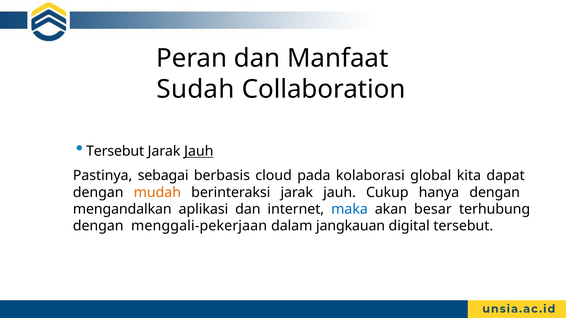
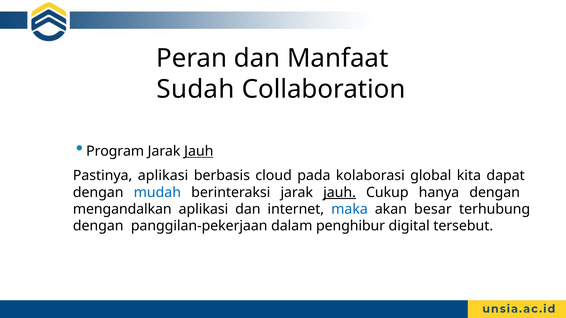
Tersebut: Tersebut -> Program (115, 151)
Pastinya sebagai: sebagai -> aplikasi (163, 176)
mudah colour: orange -> blue (157, 193)
jauh underline: none -> present (340, 193)
menggali-pekerjaan: menggali-pekerjaan -> panggilan-pekerjaan (199, 226)
jangkauan: jangkauan -> penghibur (351, 226)
